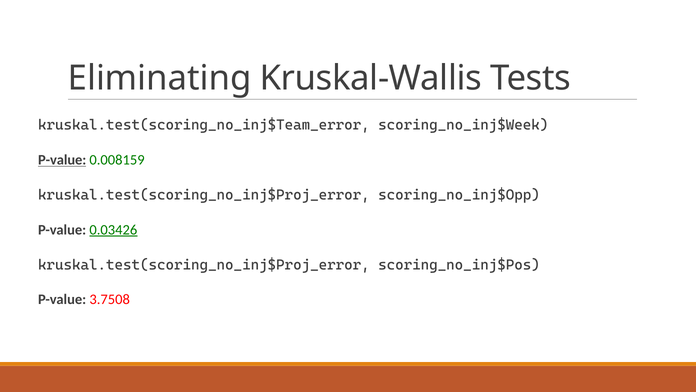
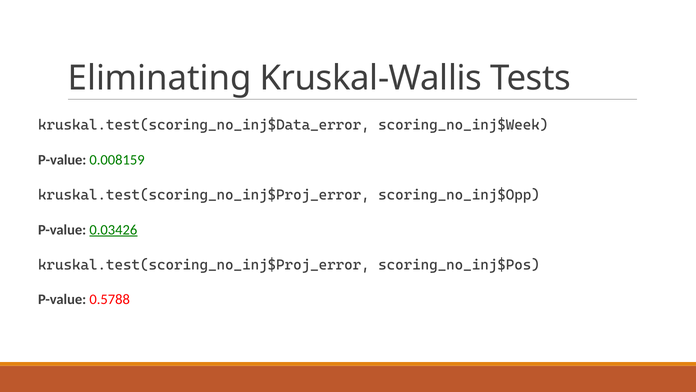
kruskal.test(scoring_no_inj$Team_error: kruskal.test(scoring_no_inj$Team_error -> kruskal.test(scoring_no_inj$Data_error (204, 125)
P-value underline: present -> none (62, 160)
3.7508: 3.7508 -> 0.5788 (110, 299)
